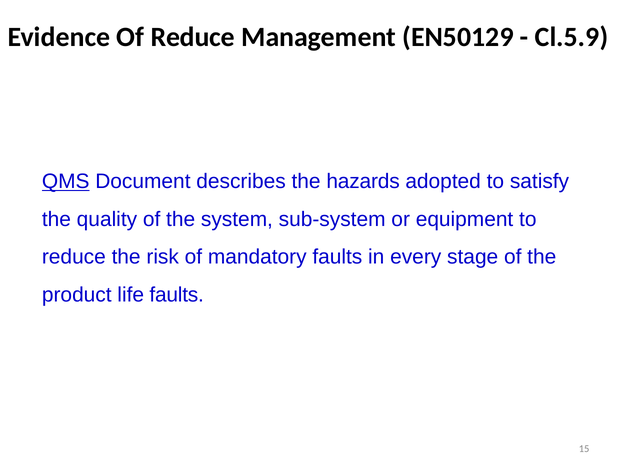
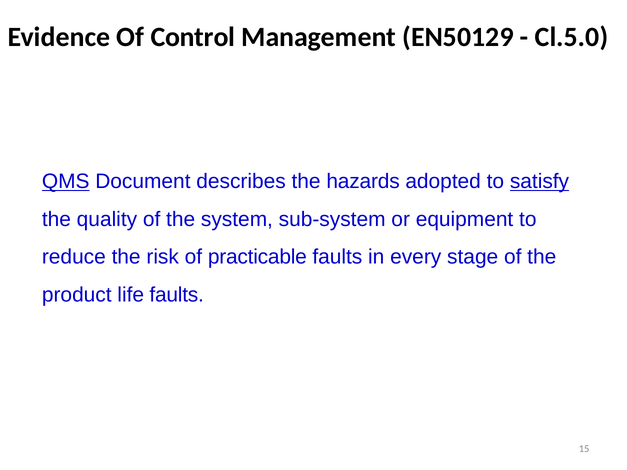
Of Reduce: Reduce -> Control (193, 37)
Cl.5.9: Cl.5.9 -> Cl.5.0 (571, 37)
satisfy underline: none -> present (539, 182)
mandatory: mandatory -> practicable (257, 257)
